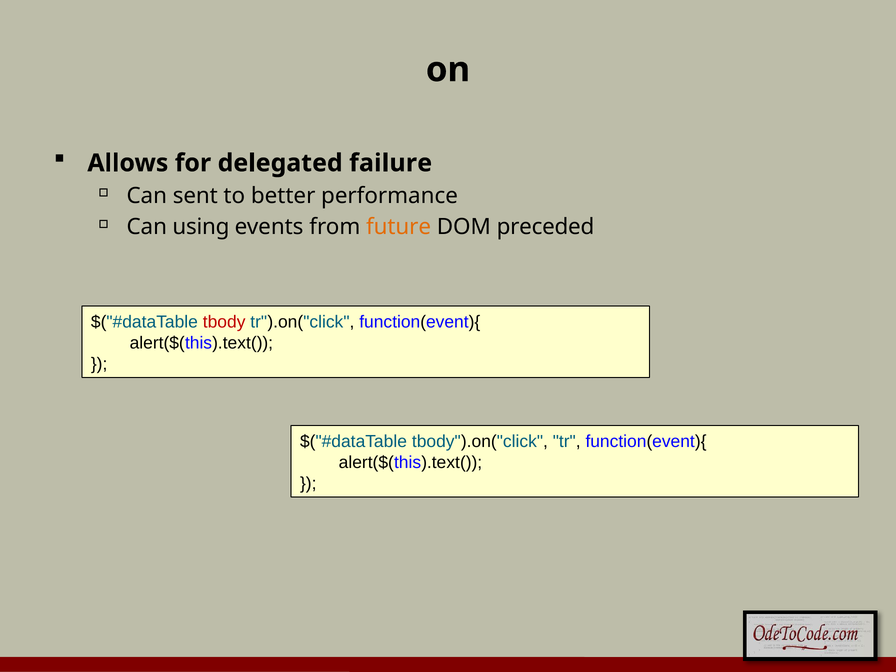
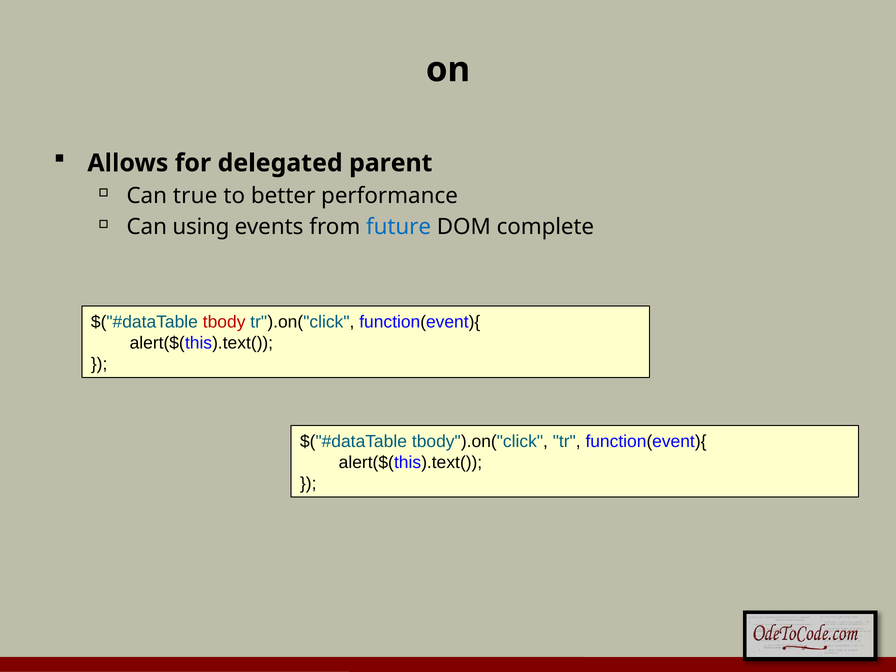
failure: failure -> parent (391, 163)
sent: sent -> true (195, 196)
future colour: orange -> blue (399, 227)
preceded: preceded -> complete (545, 227)
